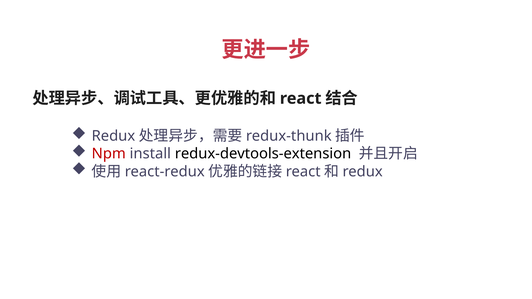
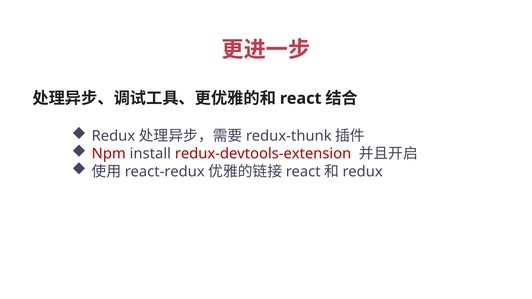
redux-devtools-extension colour: black -> red (263, 154)
